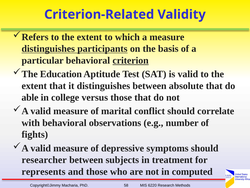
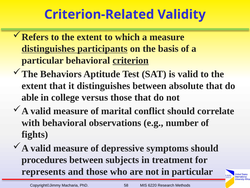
Education: Education -> Behaviors (61, 74)
researcher: researcher -> procedures (44, 160)
in computed: computed -> particular (192, 171)
